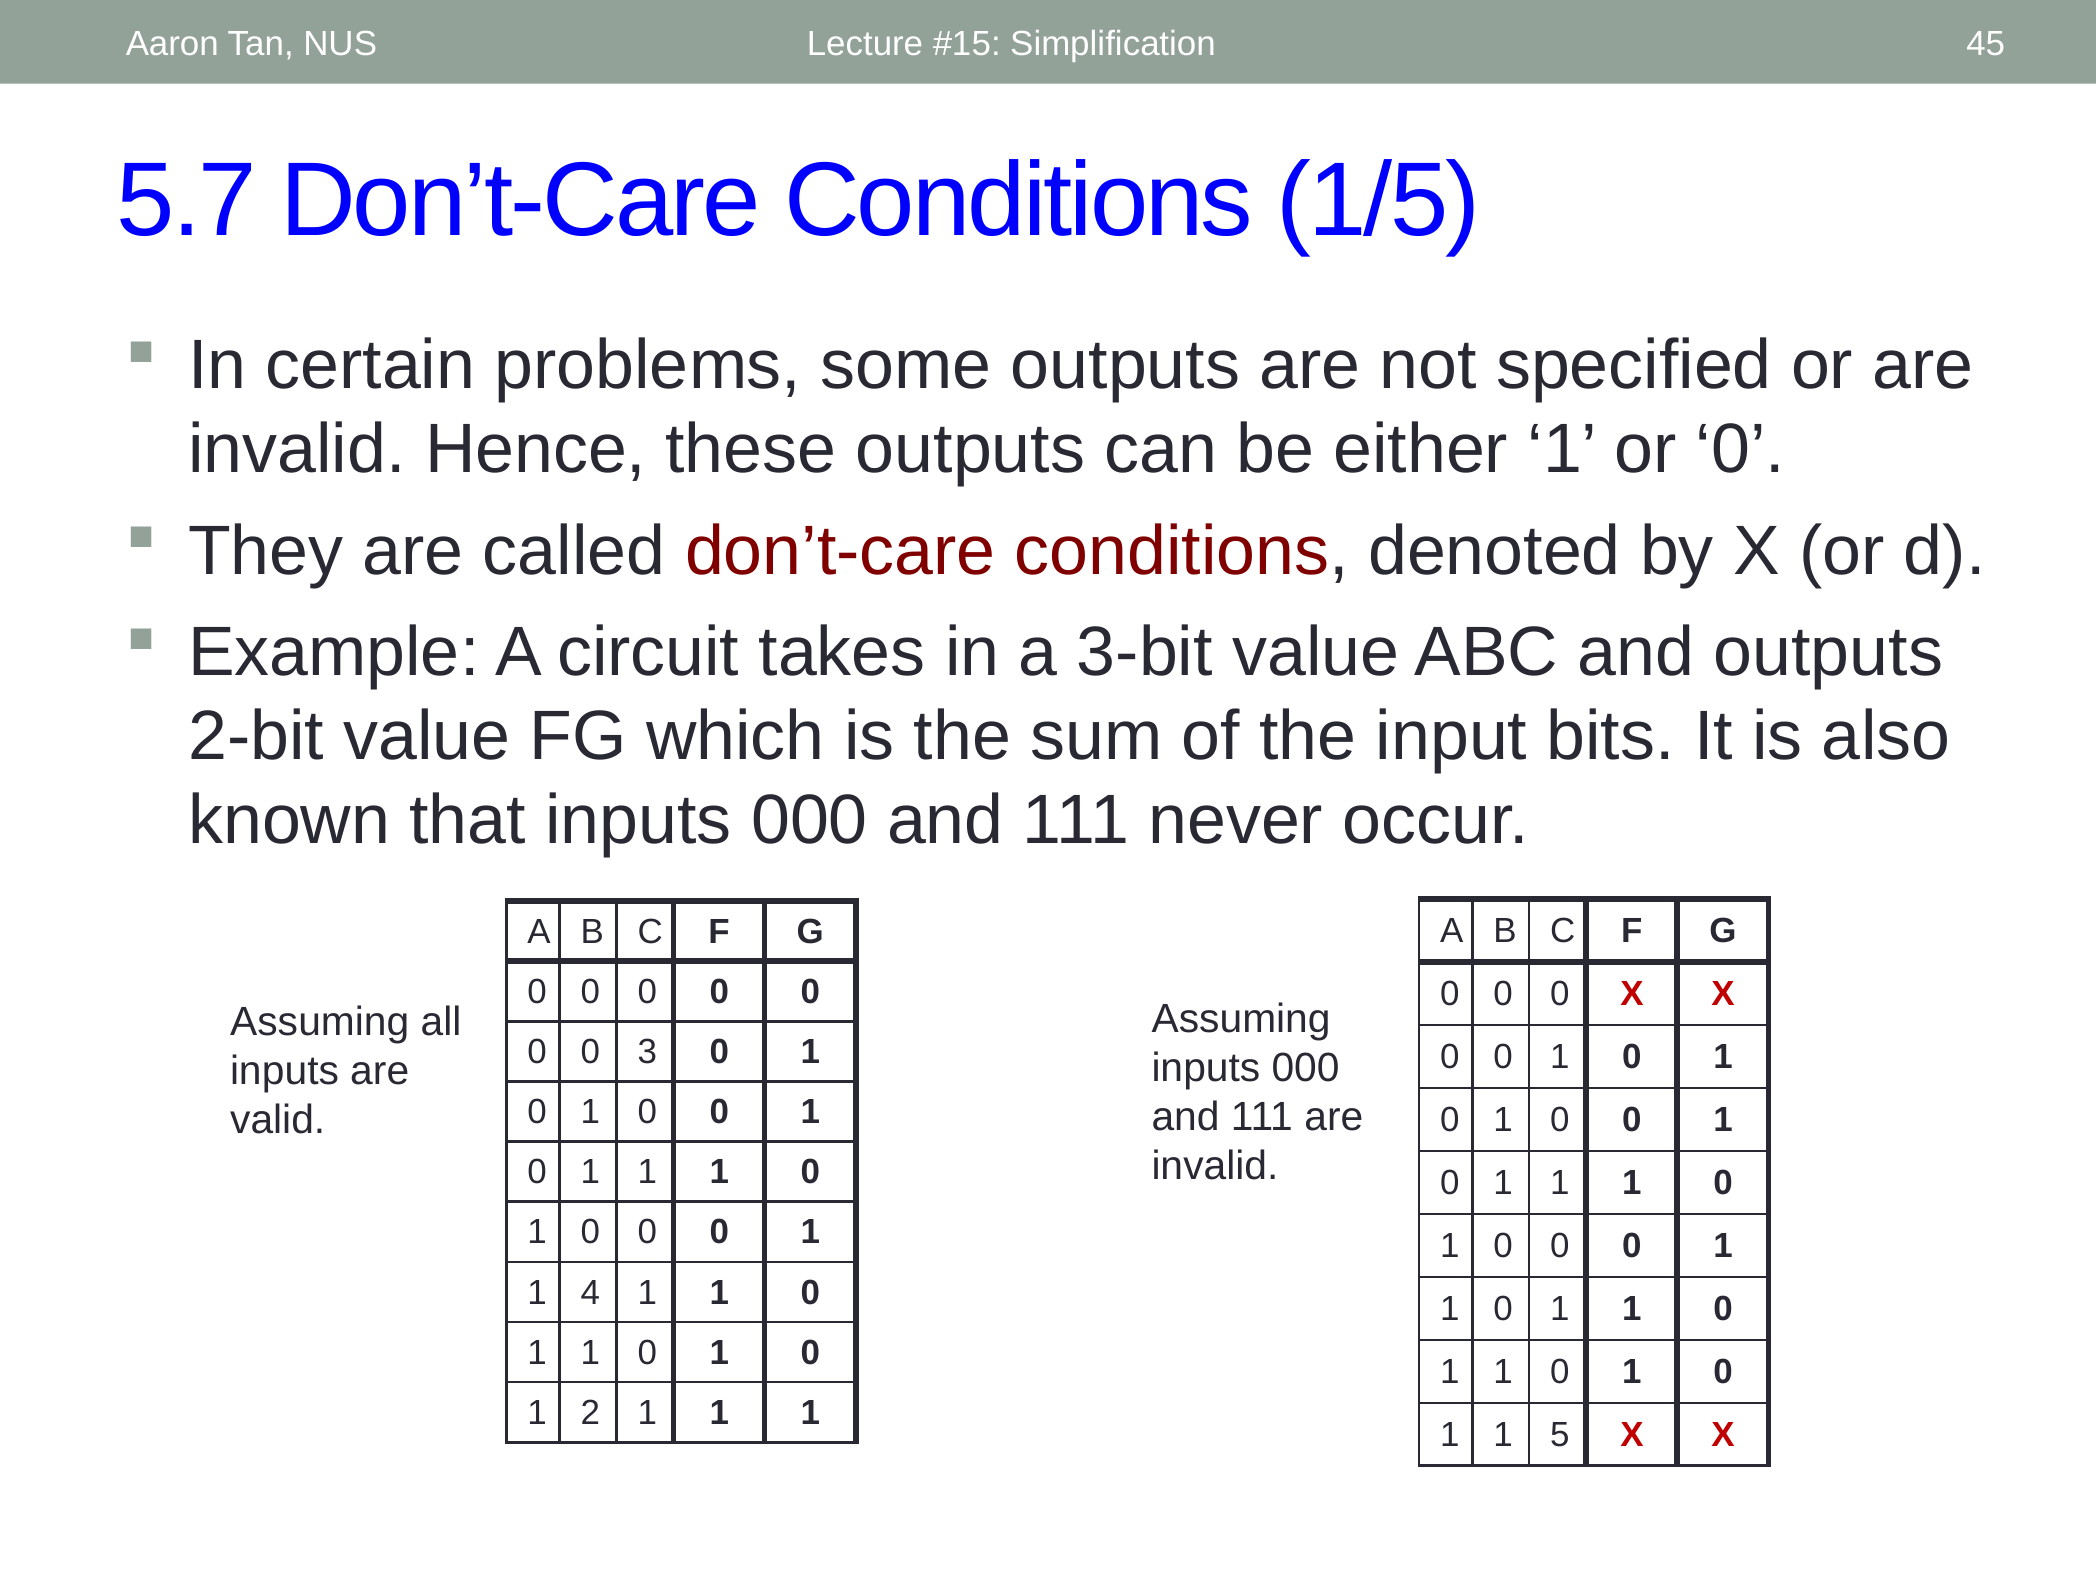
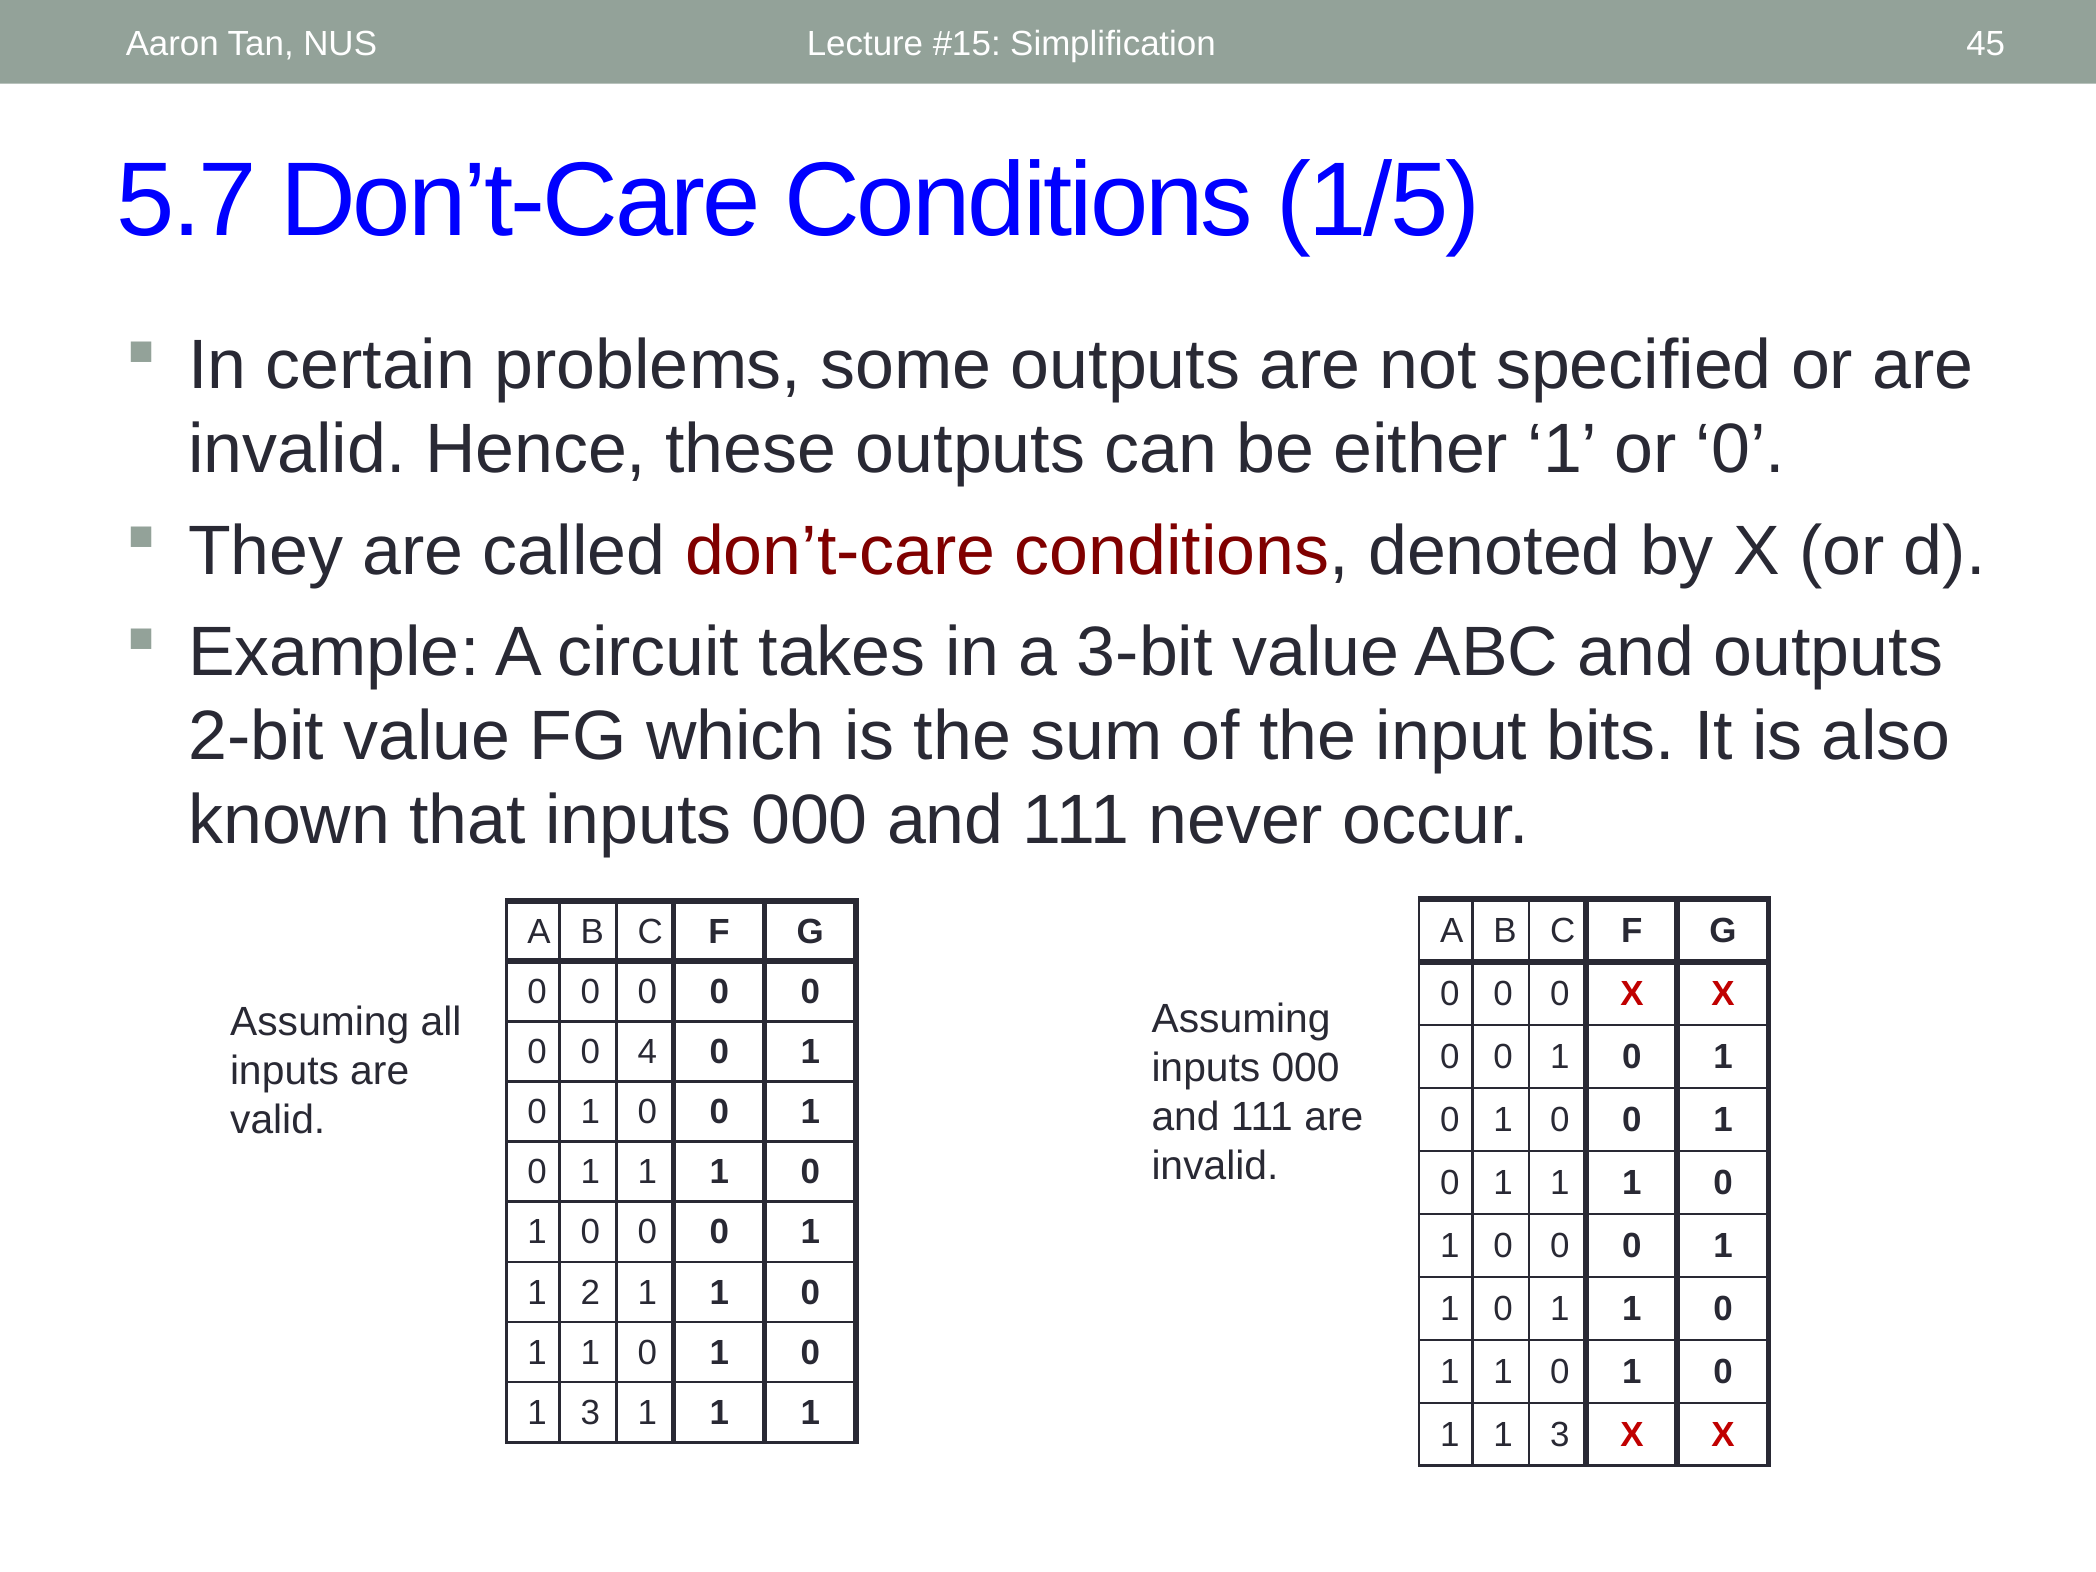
3: 3 -> 4 (647, 1052)
4: 4 -> 2 (590, 1293)
2: 2 -> 3 (590, 1413)
1 1 5: 5 -> 3 (1560, 1435)
